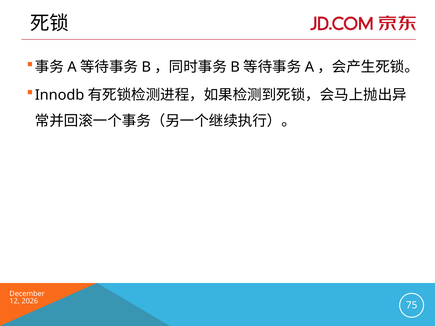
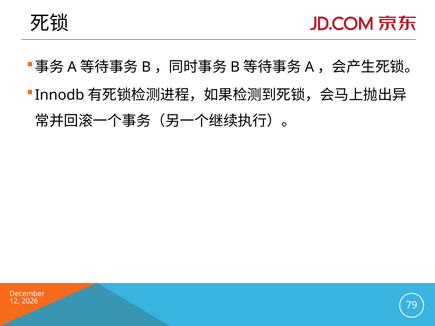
75: 75 -> 79 (412, 305)
